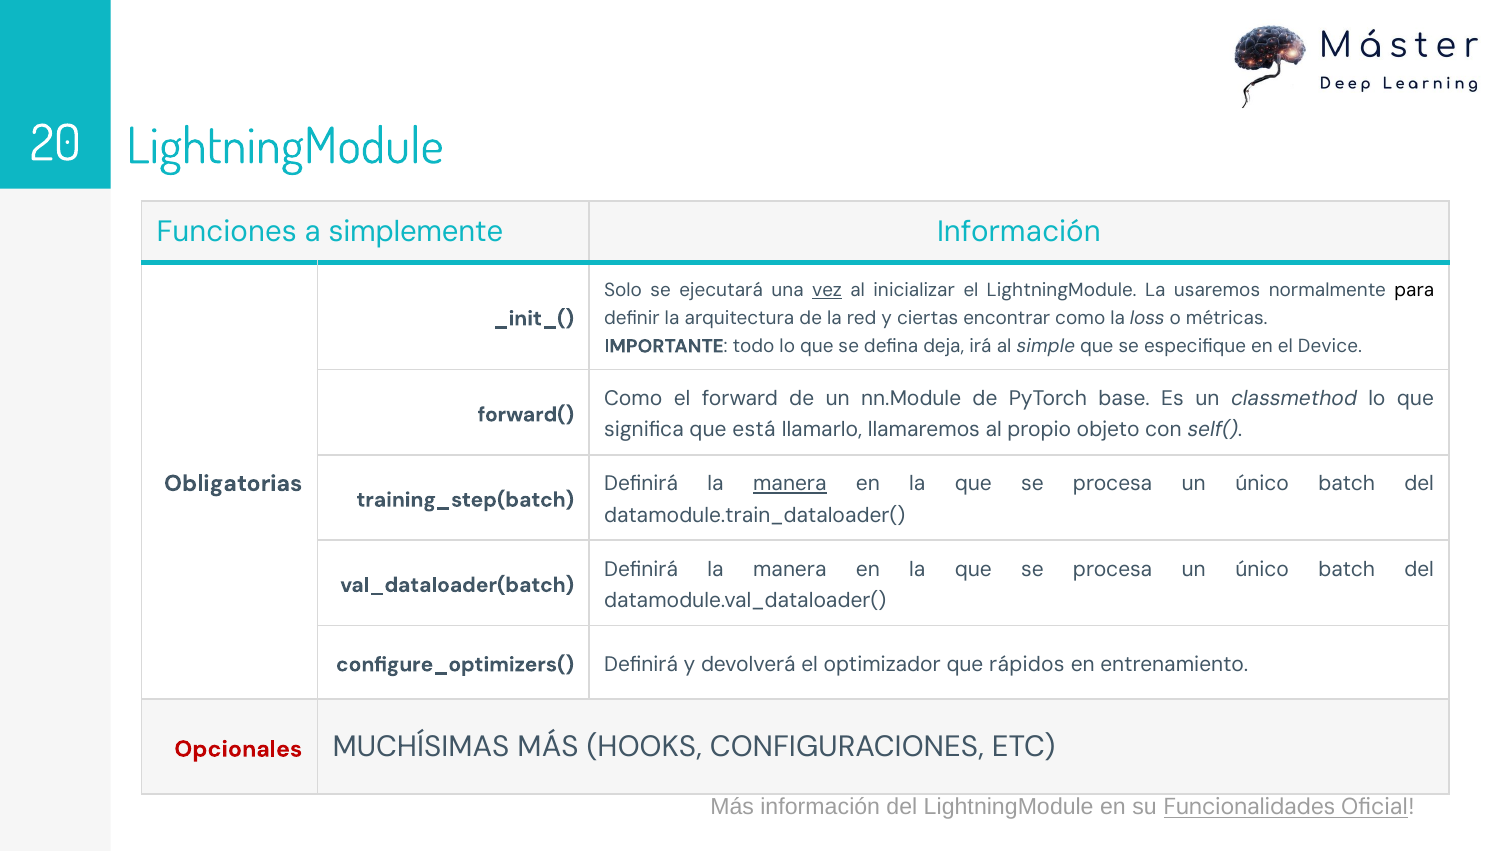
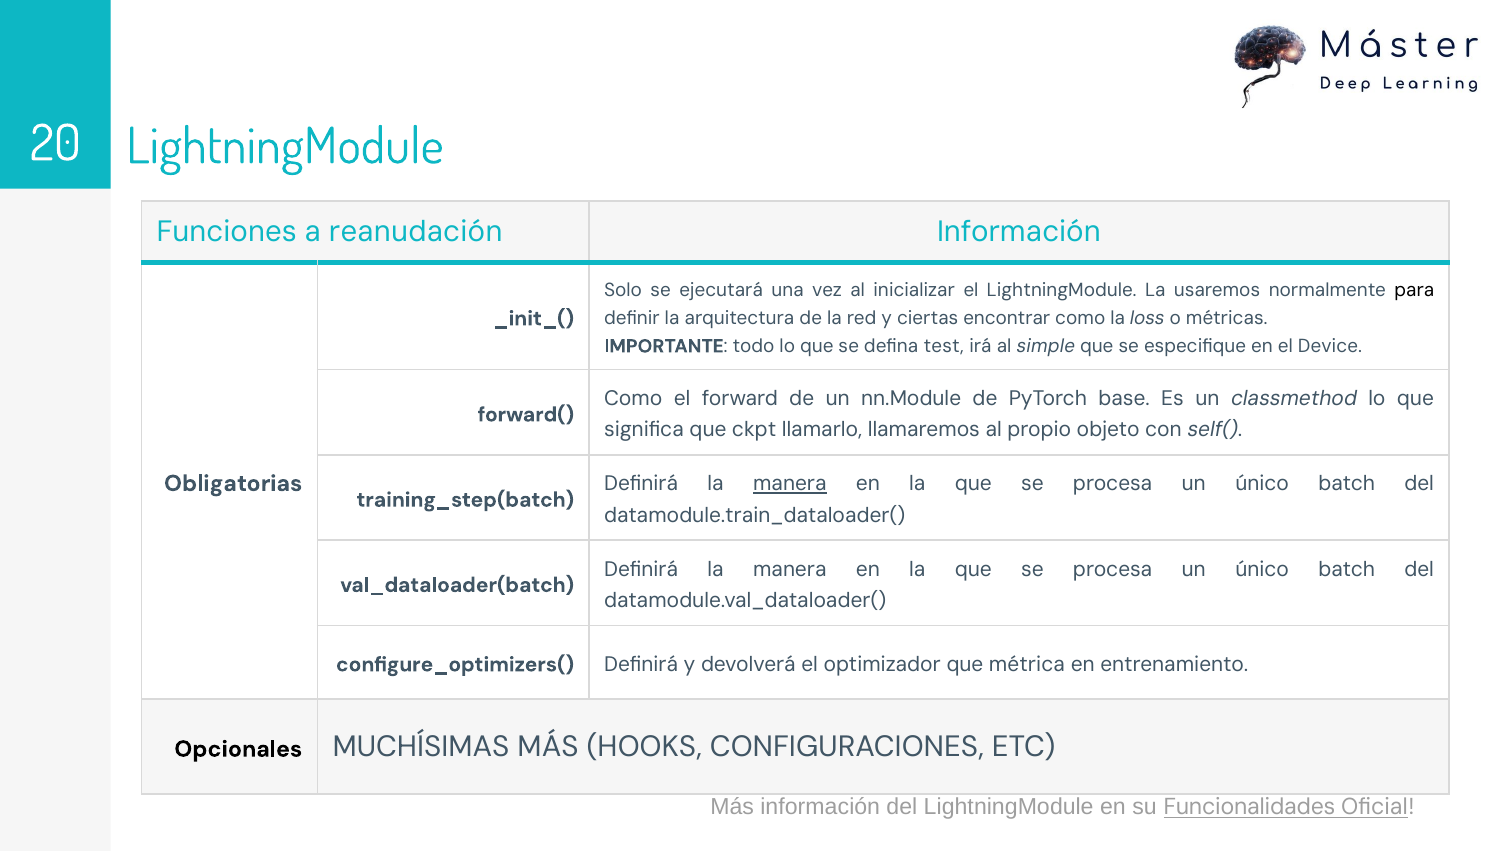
simplemente: simplemente -> reanudación (416, 232)
vez underline: present -> none (827, 290)
deja: deja -> test (944, 346)
está: está -> ckpt (754, 430)
rápidos: rápidos -> métrica (1027, 664)
Opcionales colour: red -> black (238, 749)
